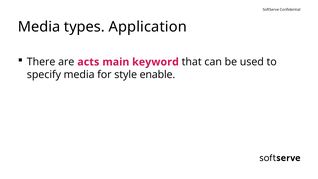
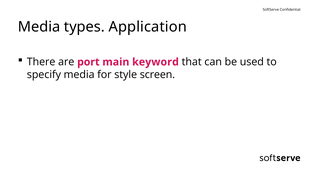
acts: acts -> port (88, 62)
enable: enable -> screen (157, 75)
